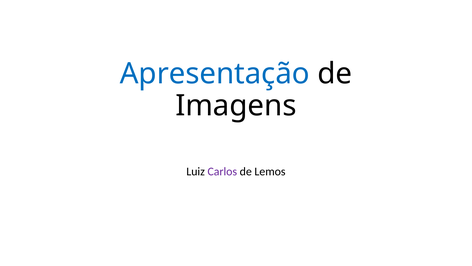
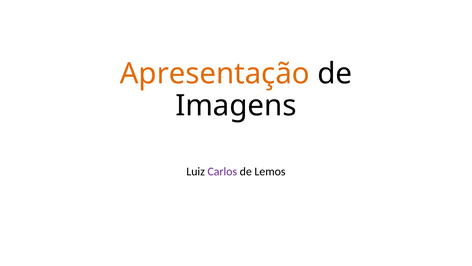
Apresentação colour: blue -> orange (215, 74)
